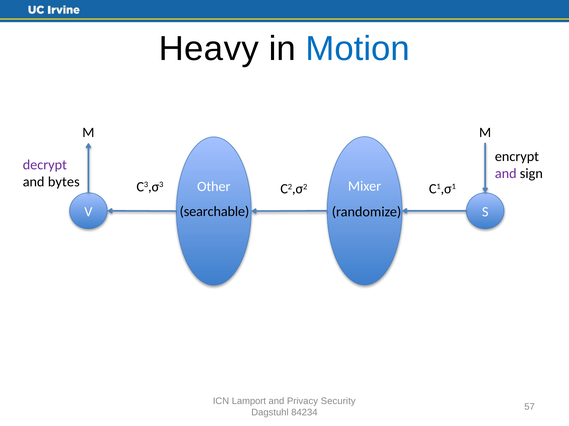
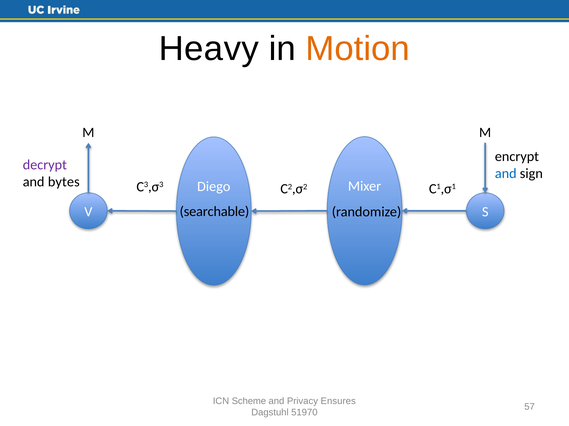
Motion colour: blue -> orange (358, 49)
and colour: purple -> blue (506, 174)
Other: Other -> Diego (214, 187)
Lamport: Lamport -> Scheme (249, 402)
Security: Security -> Ensures (338, 402)
84234: 84234 -> 51970 (304, 413)
